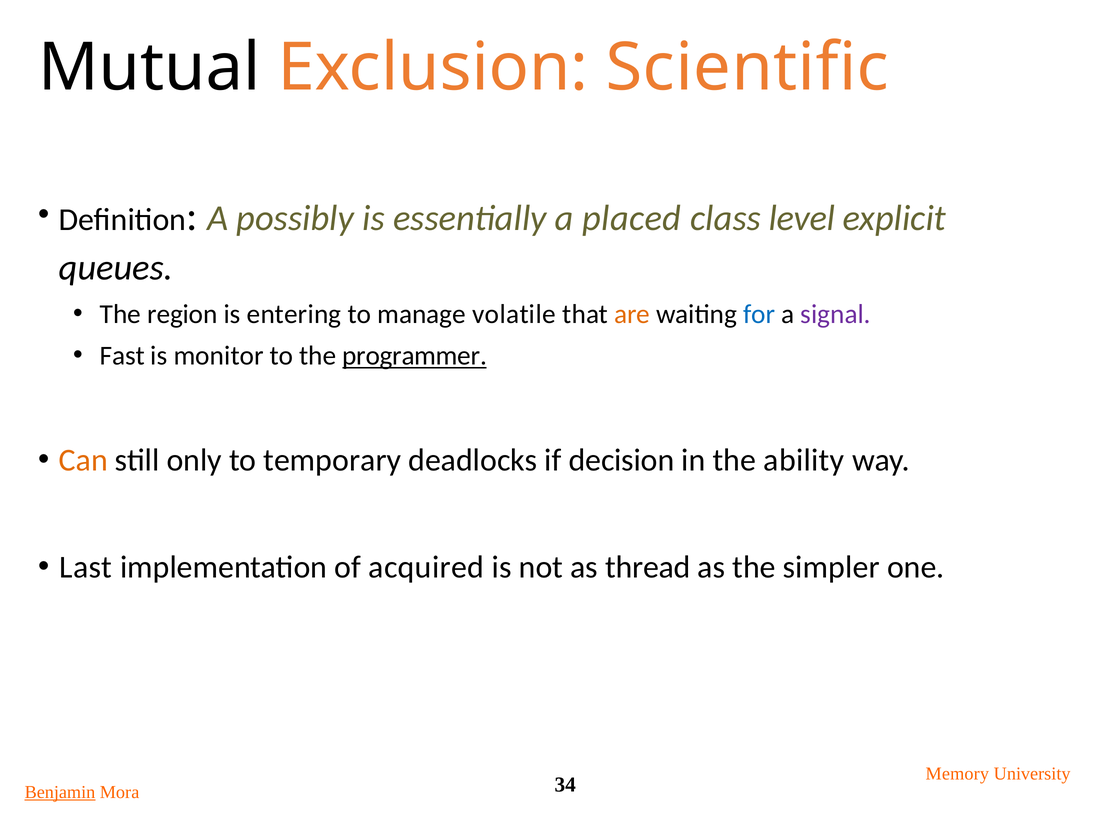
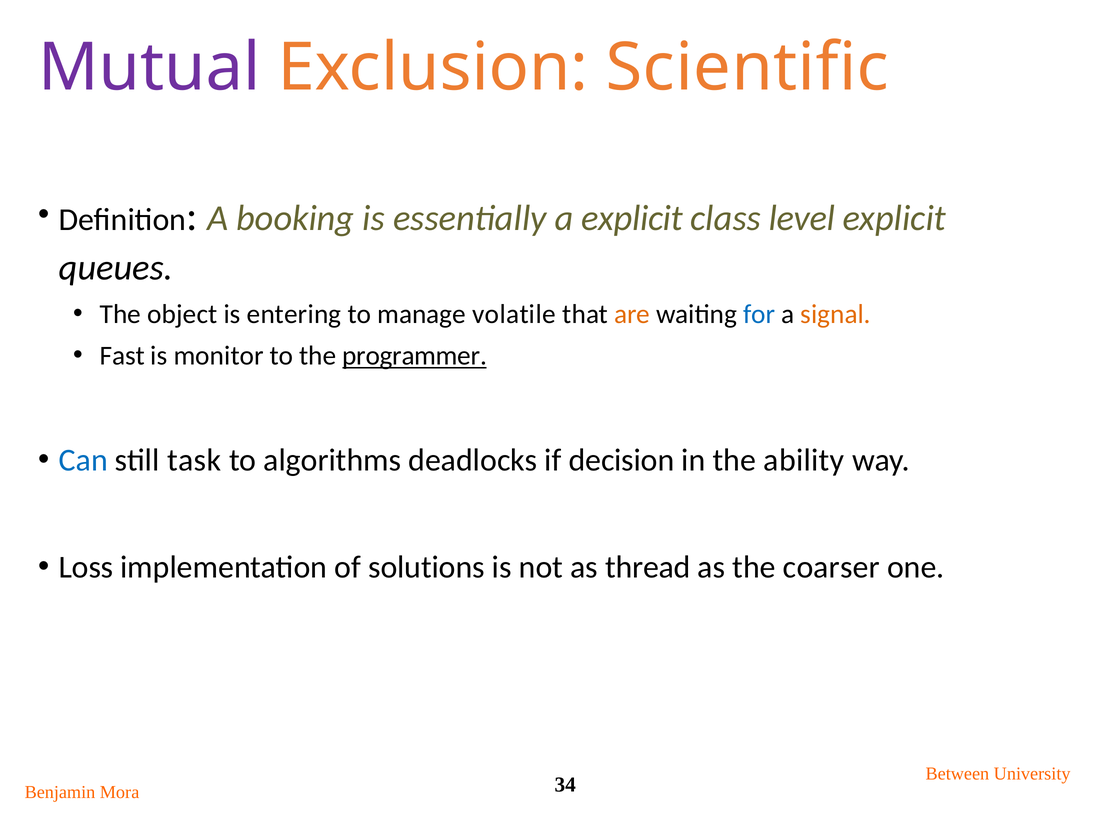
Mutual colour: black -> purple (149, 68)
possibly: possibly -> booking (295, 218)
a placed: placed -> explicit (632, 218)
region: region -> object (182, 314)
signal colour: purple -> orange (836, 314)
Can colour: orange -> blue (83, 461)
only: only -> task (194, 461)
temporary: temporary -> algorithms (332, 461)
Last: Last -> Loss (86, 568)
acquired: acquired -> solutions (426, 568)
simpler: simpler -> coarser (831, 568)
Memory: Memory -> Between (957, 774)
Benjamin underline: present -> none (60, 792)
